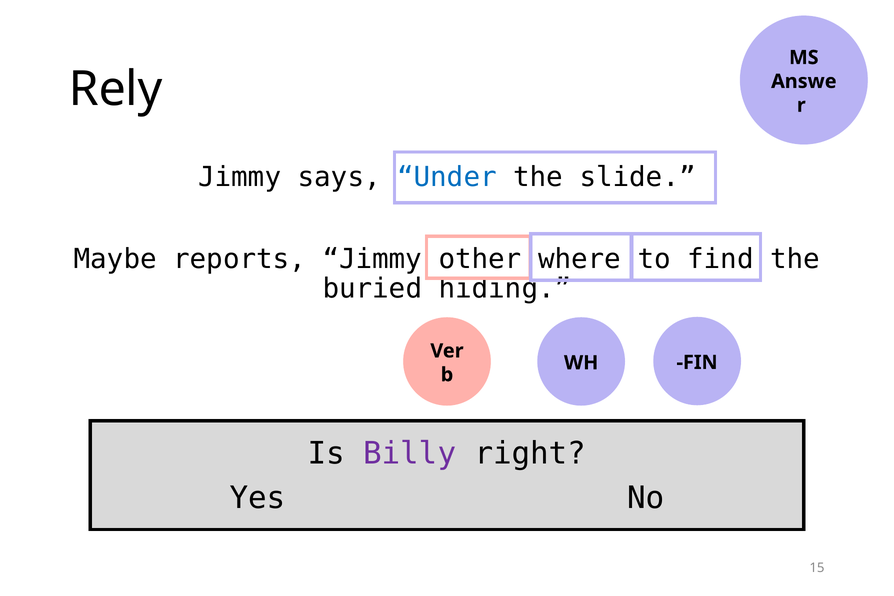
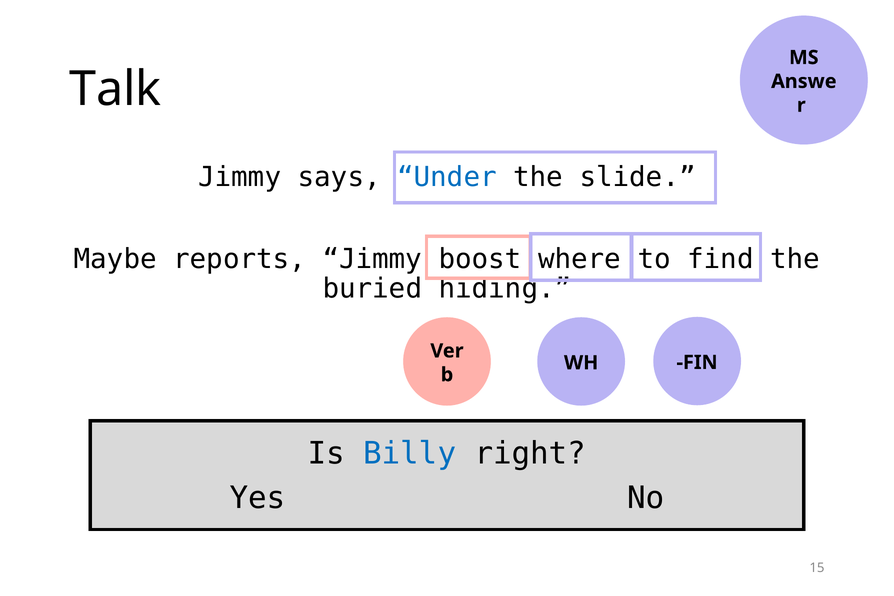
Rely: Rely -> Talk (115, 89)
other: other -> boost (480, 259)
Billy colour: purple -> blue (410, 454)
